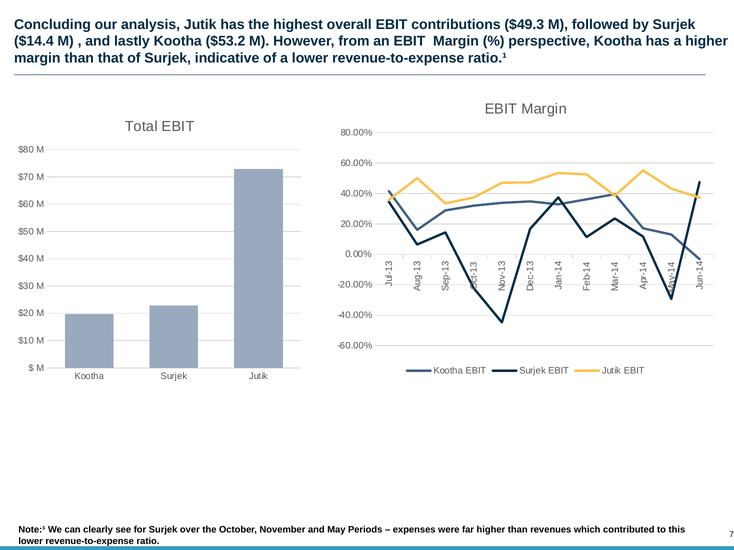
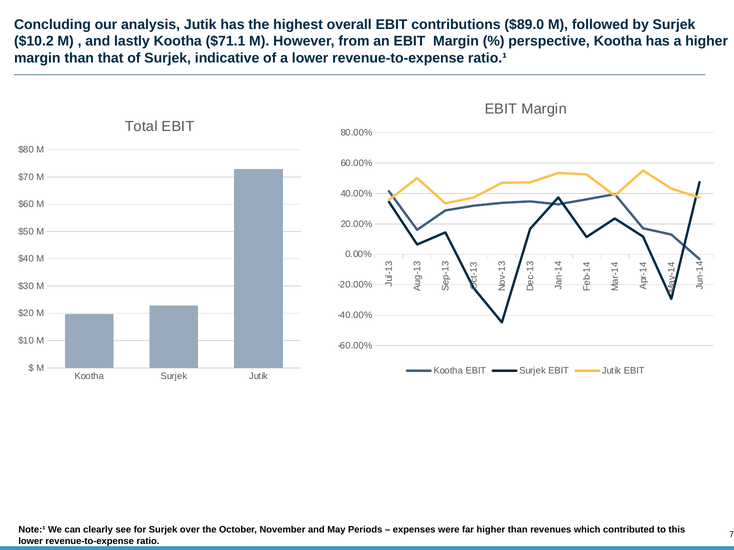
$49.3: $49.3 -> $89.0 (524, 25)
$14.4: $14.4 -> $10.2 (34, 41)
$53.2: $53.2 -> $71.1 (226, 41)
